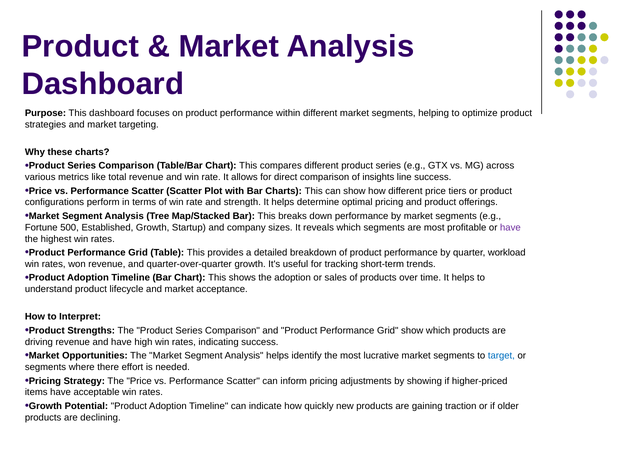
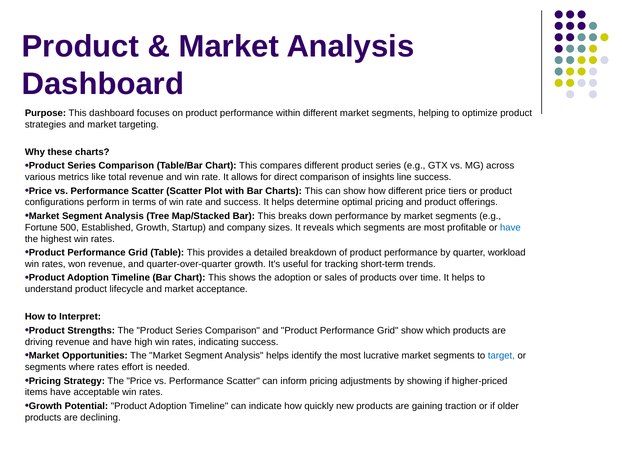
and strength: strength -> success (242, 203)
have colour: purple -> blue (510, 228)
where there: there -> rates (108, 367)
